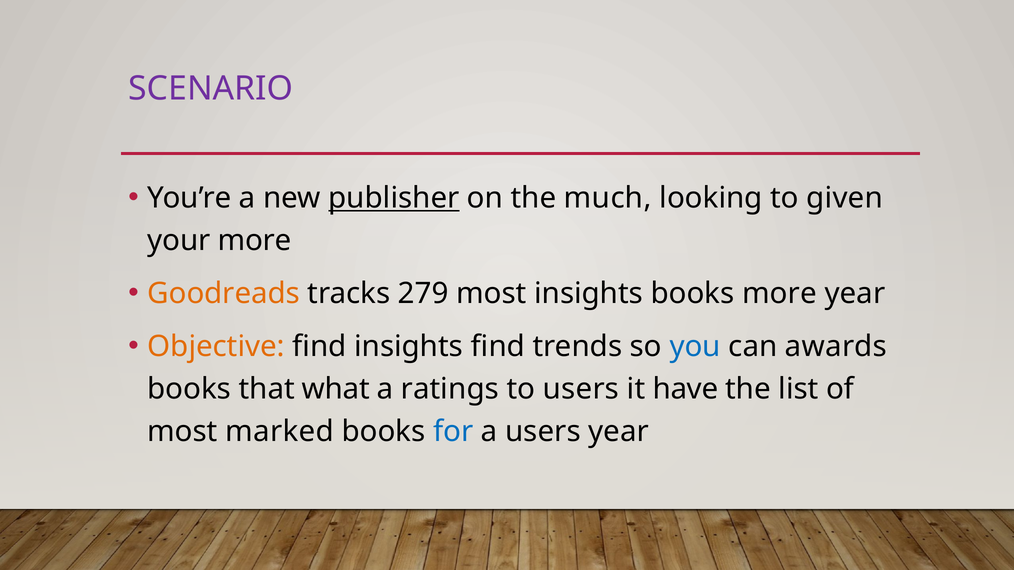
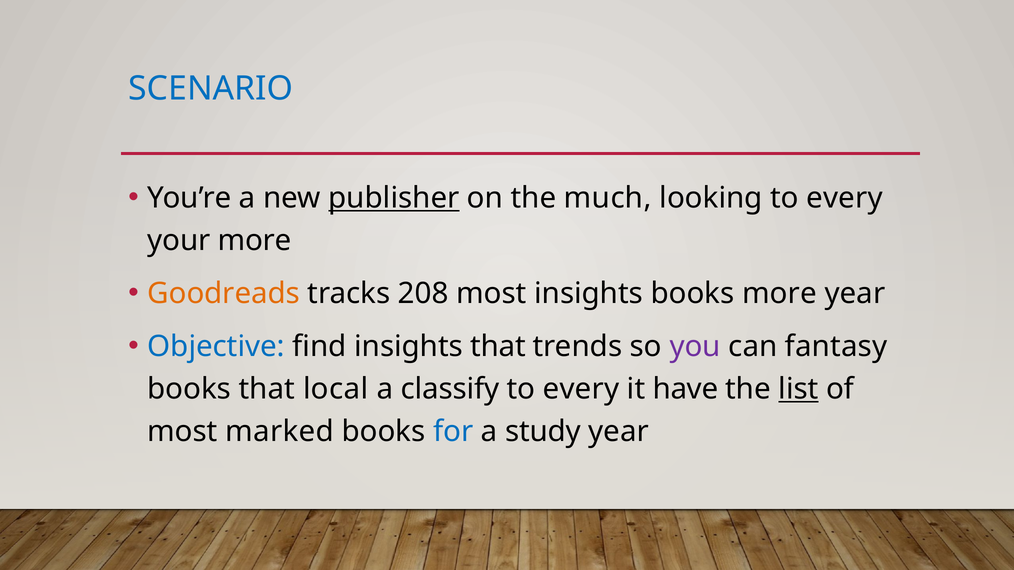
SCENARIO colour: purple -> blue (211, 89)
looking to given: given -> every (845, 198)
279: 279 -> 208 (423, 294)
Objective colour: orange -> blue (216, 347)
insights find: find -> that (498, 347)
you colour: blue -> purple (695, 347)
awards: awards -> fantasy (836, 347)
what: what -> local (336, 389)
ratings: ratings -> classify (450, 389)
users: users -> every (581, 389)
list underline: none -> present (798, 389)
a users: users -> study (543, 432)
